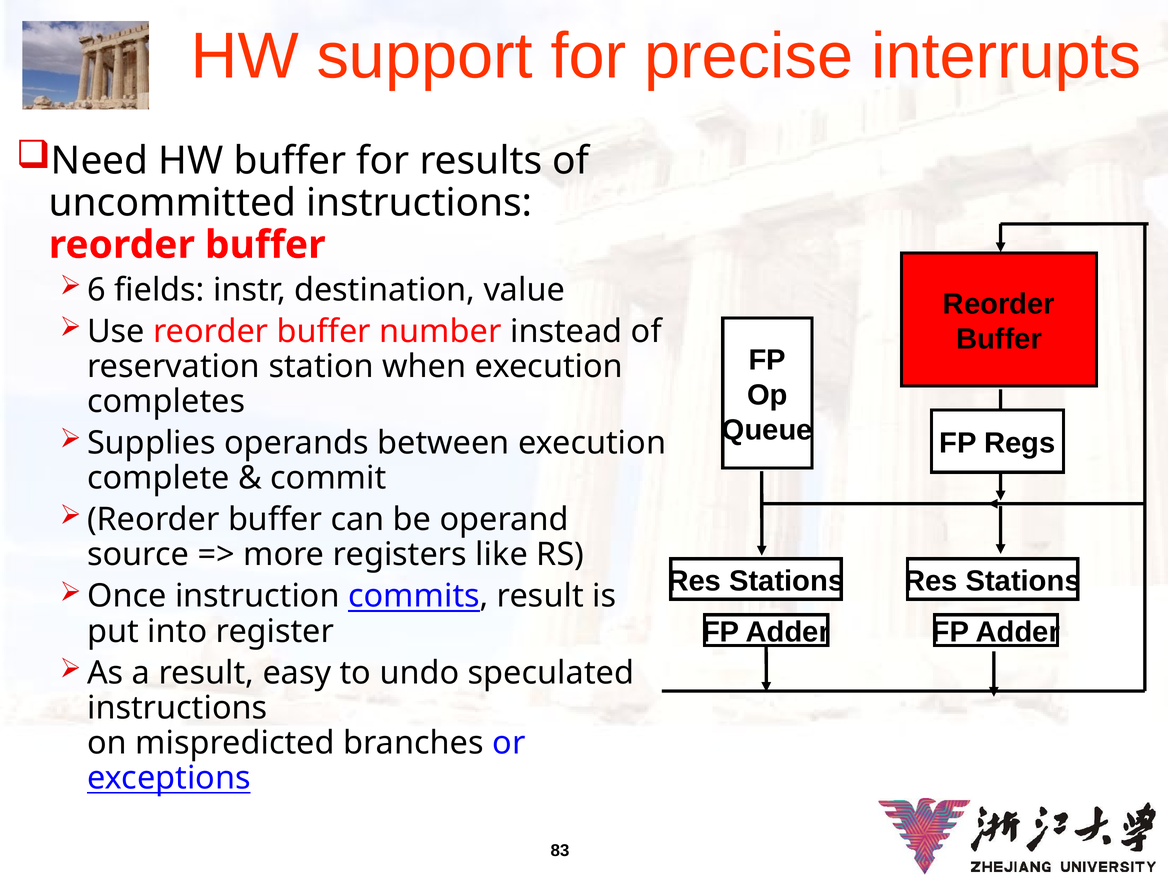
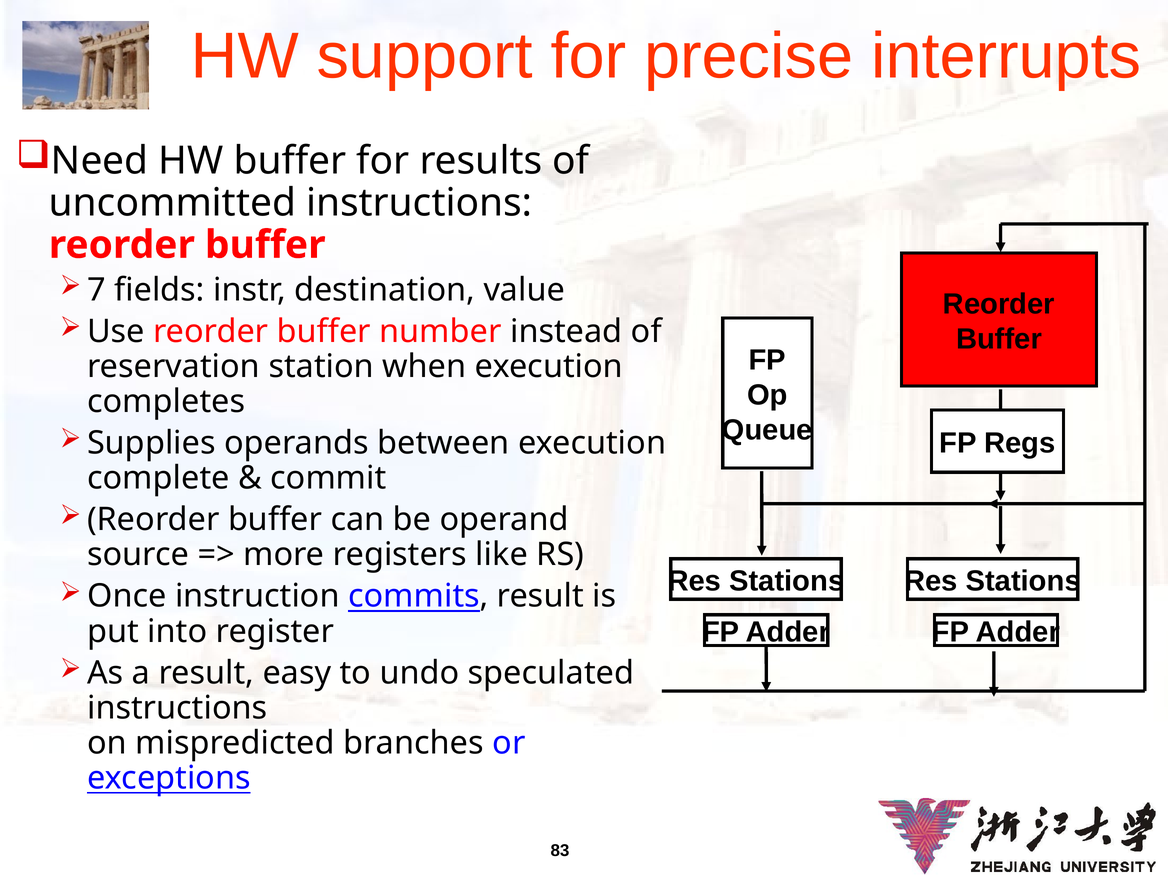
6: 6 -> 7 (96, 290)
